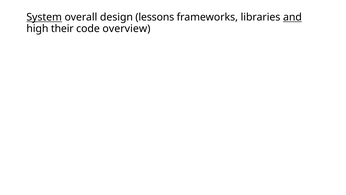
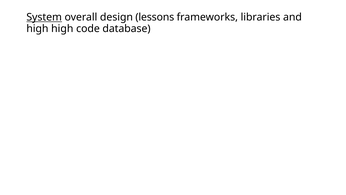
and underline: present -> none (292, 17)
high their: their -> high (62, 29)
overview: overview -> database (127, 29)
